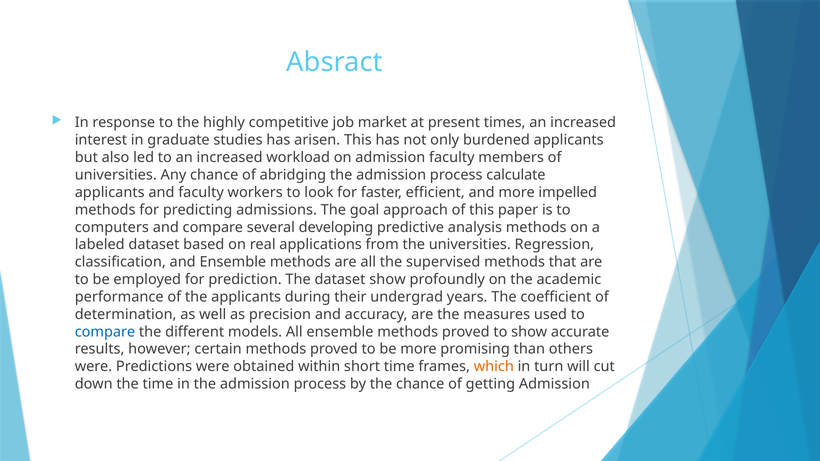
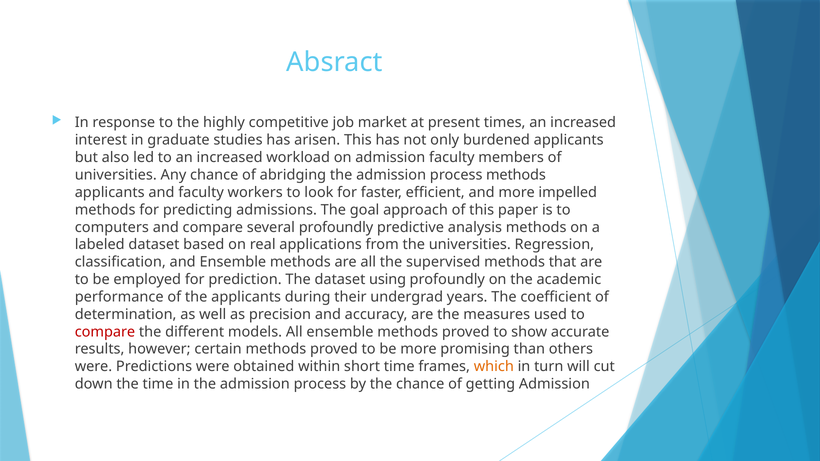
process calculate: calculate -> methods (516, 175)
several developing: developing -> profoundly (336, 227)
dataset show: show -> using (388, 280)
compare colour: blue -> red (105, 332)
